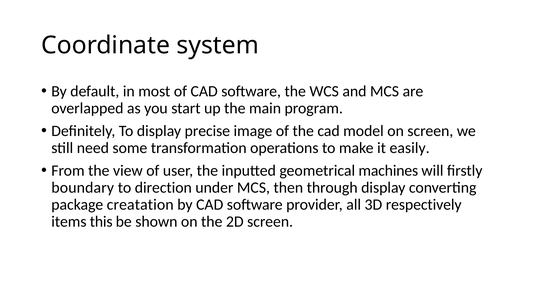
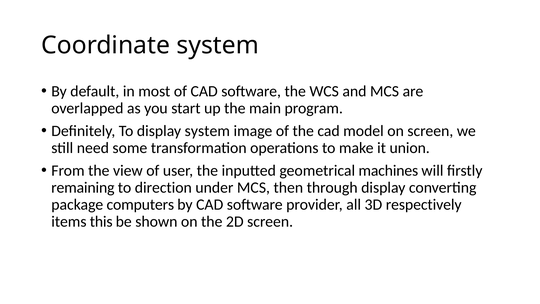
display precise: precise -> system (207, 131)
easily: easily -> union (410, 148)
boundary: boundary -> remaining (83, 187)
creatation: creatation -> computers (140, 204)
